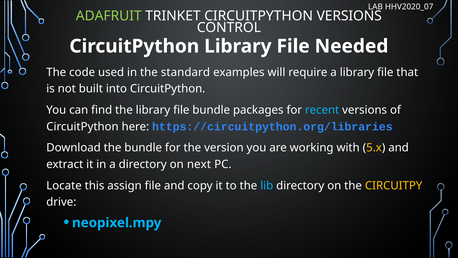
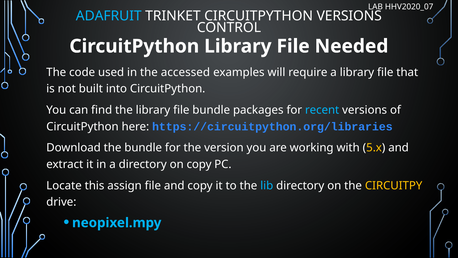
ADAFRUIT colour: light green -> light blue (109, 16)
standard: standard -> accessed (185, 72)
on next: next -> copy (199, 164)
